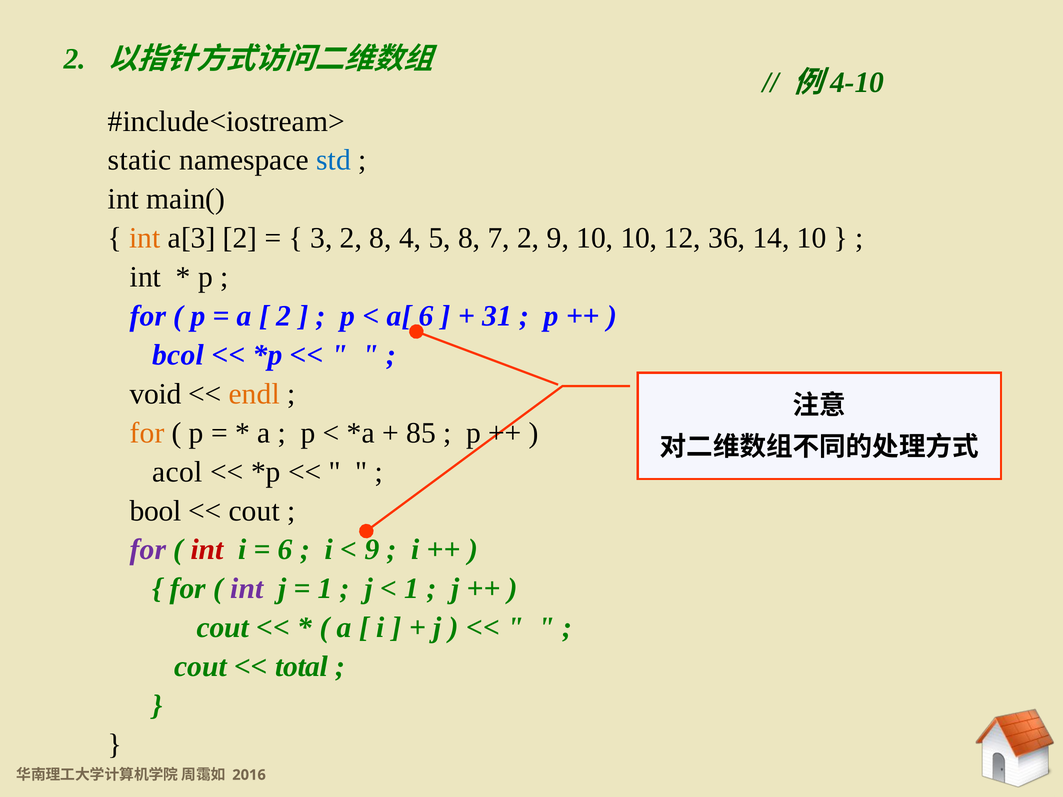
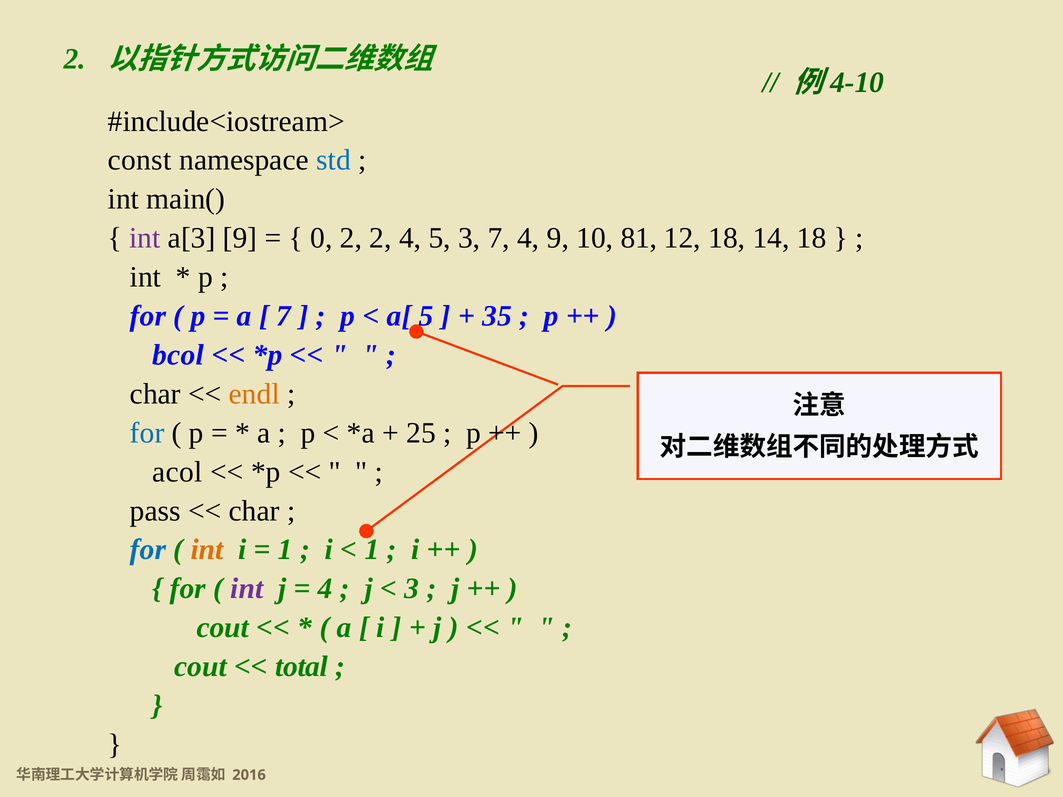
static: static -> const (140, 160)
int colour: orange -> purple (145, 238)
a[3 2: 2 -> 9 (240, 238)
3: 3 -> 0 (321, 238)
2 8: 8 -> 2 (381, 238)
5 8: 8 -> 3 (469, 238)
7 2: 2 -> 4 (528, 238)
10 10: 10 -> 81 (639, 238)
12 36: 36 -> 18 (727, 238)
14 10: 10 -> 18 (812, 238)
2: 2 -> 7 (284, 316)
a[ 6: 6 -> 5 (426, 316)
31: 31 -> 35 (497, 316)
void: void -> char (155, 394)
for colour: orange -> blue (147, 433)
85: 85 -> 25 (421, 433)
bool: bool -> pass (155, 511)
cout: cout -> char (254, 511)
for colour: purple -> blue (148, 550)
int colour: red -> orange (207, 550)
6: 6 -> 1 (285, 550)
9: 9 -> 1 (372, 550)
1: 1 -> 4 (325, 589)
1: 1 -> 3 (412, 589)
